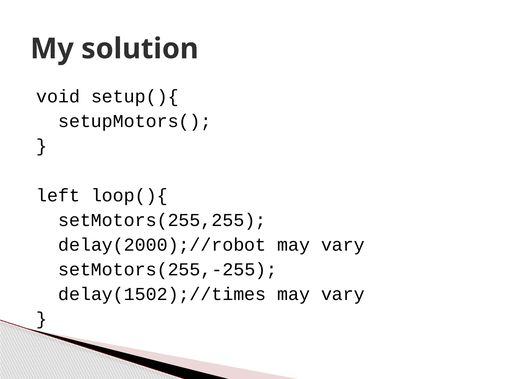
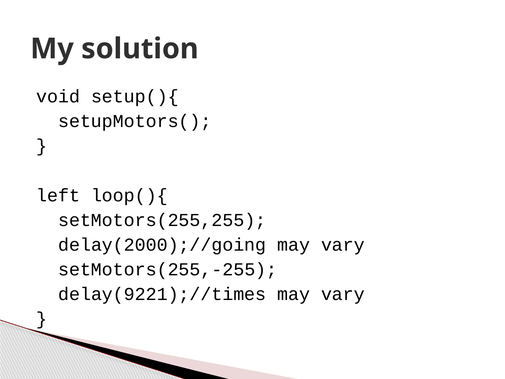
delay(2000);//robot: delay(2000);//robot -> delay(2000);//going (162, 245)
delay(1502);//times: delay(1502);//times -> delay(9221);//times (162, 294)
